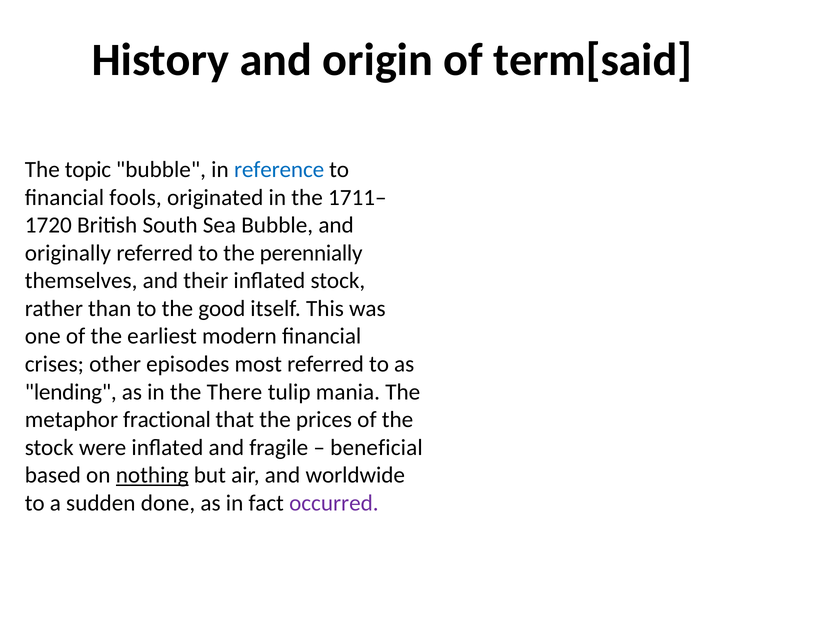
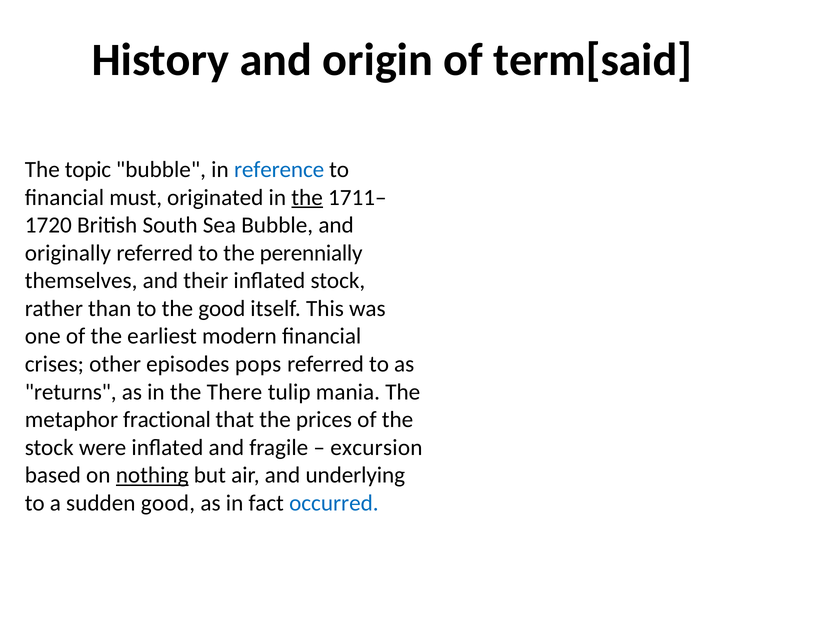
fools: fools -> must (136, 198)
the underline: none -> present (307, 198)
most: most -> pops (258, 364)
lending: lending -> returns (71, 392)
beneficial: beneficial -> excursion (376, 448)
worldwide: worldwide -> underlying (355, 476)
sudden done: done -> good (168, 503)
occurred colour: purple -> blue (334, 503)
